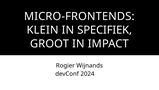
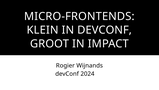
IN SPECIFIEK: SPECIFIEK -> DEVCONF (105, 30)
